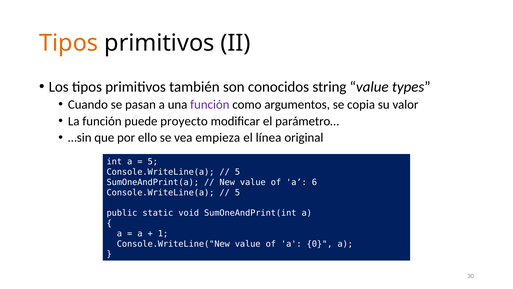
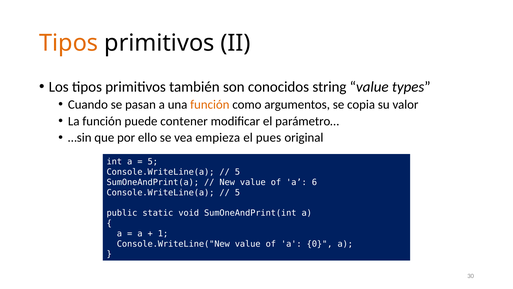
función colour: purple -> orange (210, 104)
proyecto: proyecto -> contener (184, 121)
línea: línea -> pues (269, 137)
